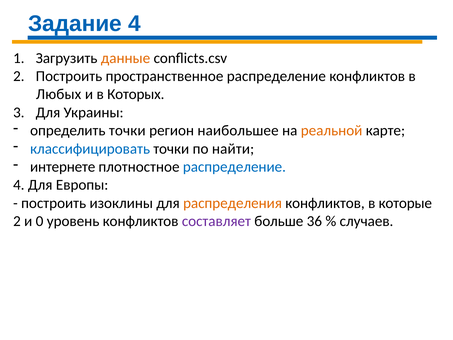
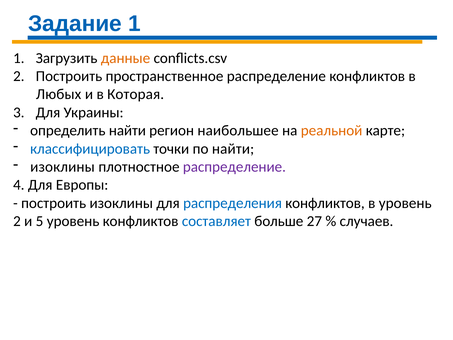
Задание 4: 4 -> 1 (134, 24)
Которых: Которых -> Которая (136, 94)
определить точки: точки -> найти (127, 130)
интернете: интернете -> изоклины (63, 167)
распределение colour: blue -> purple (234, 167)
распределения colour: orange -> blue (233, 203)
в которые: которые -> уровень (405, 203)
0: 0 -> 5 (40, 221)
составляет colour: purple -> blue (216, 221)
36: 36 -> 27 (314, 221)
